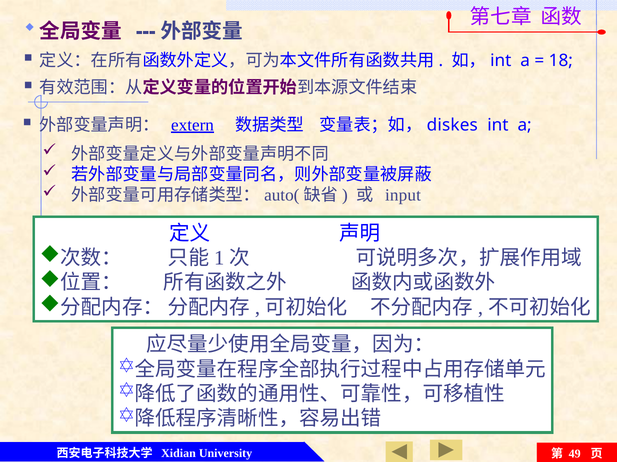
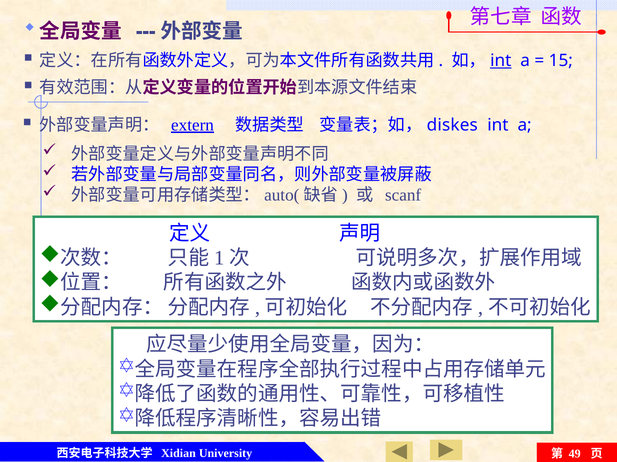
int underline: none -> present (501, 61)
18: 18 -> 15 (561, 61)
input: input -> scanf (403, 195)
